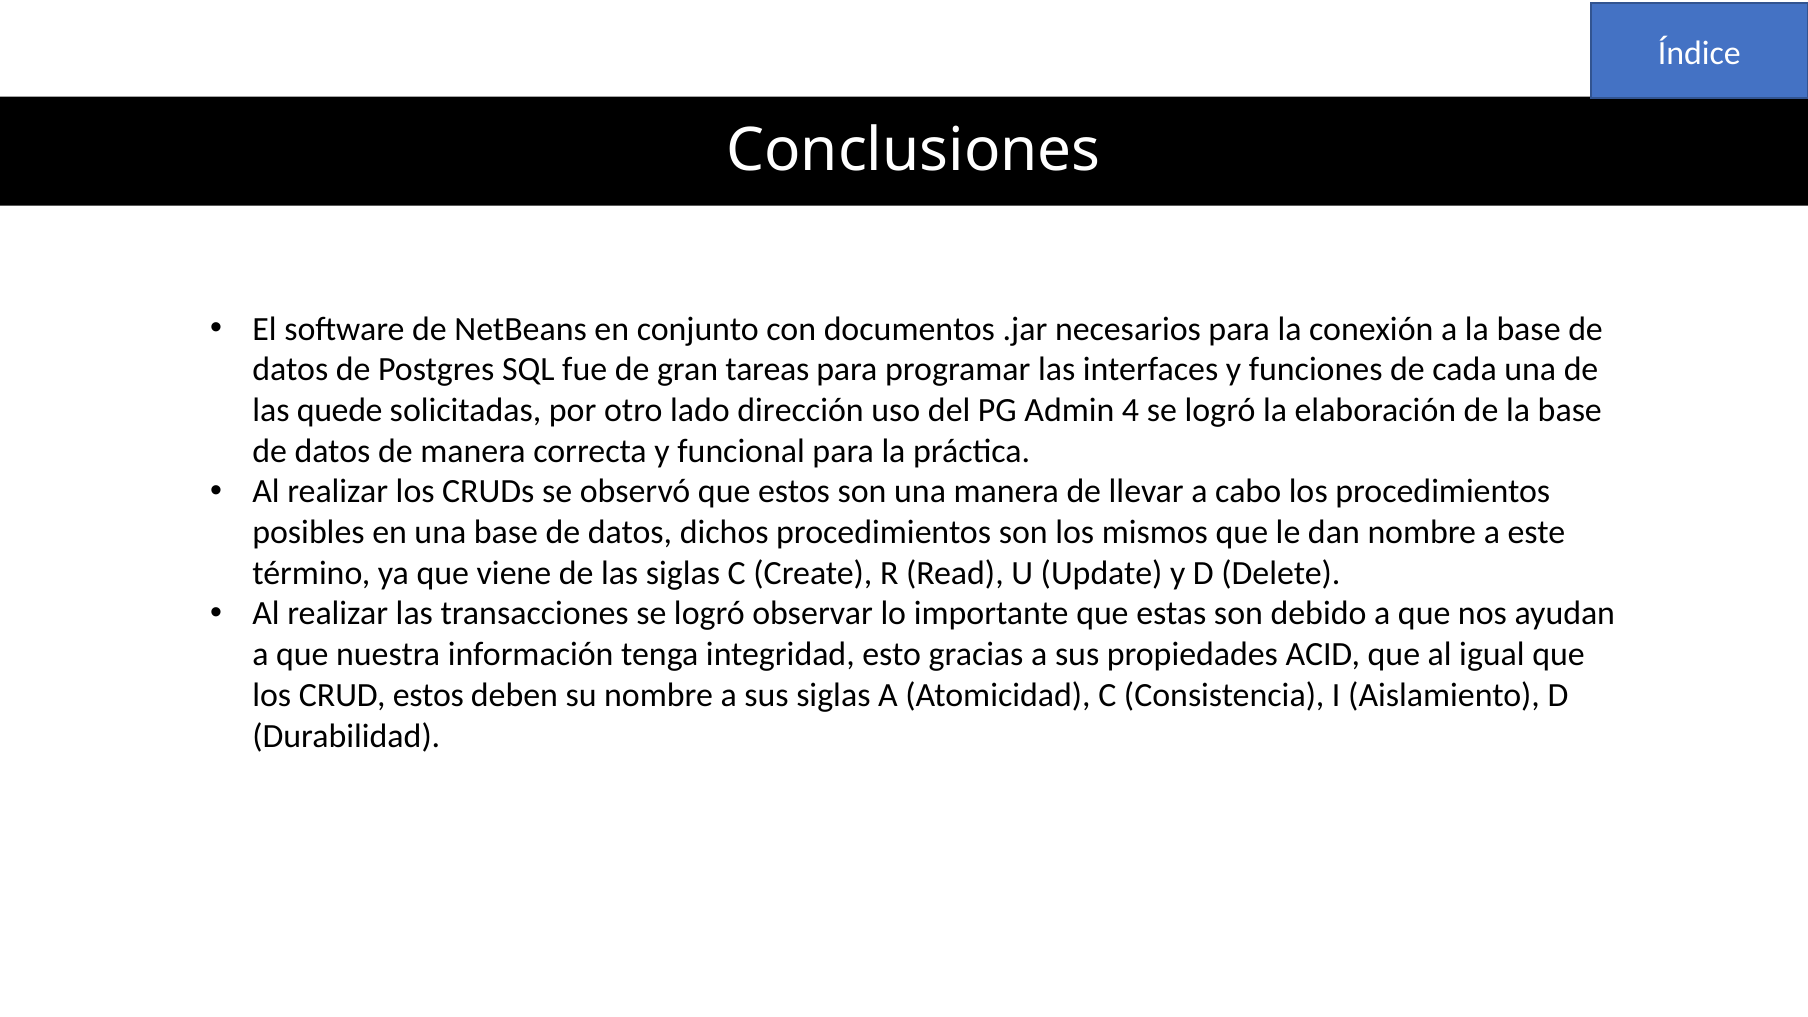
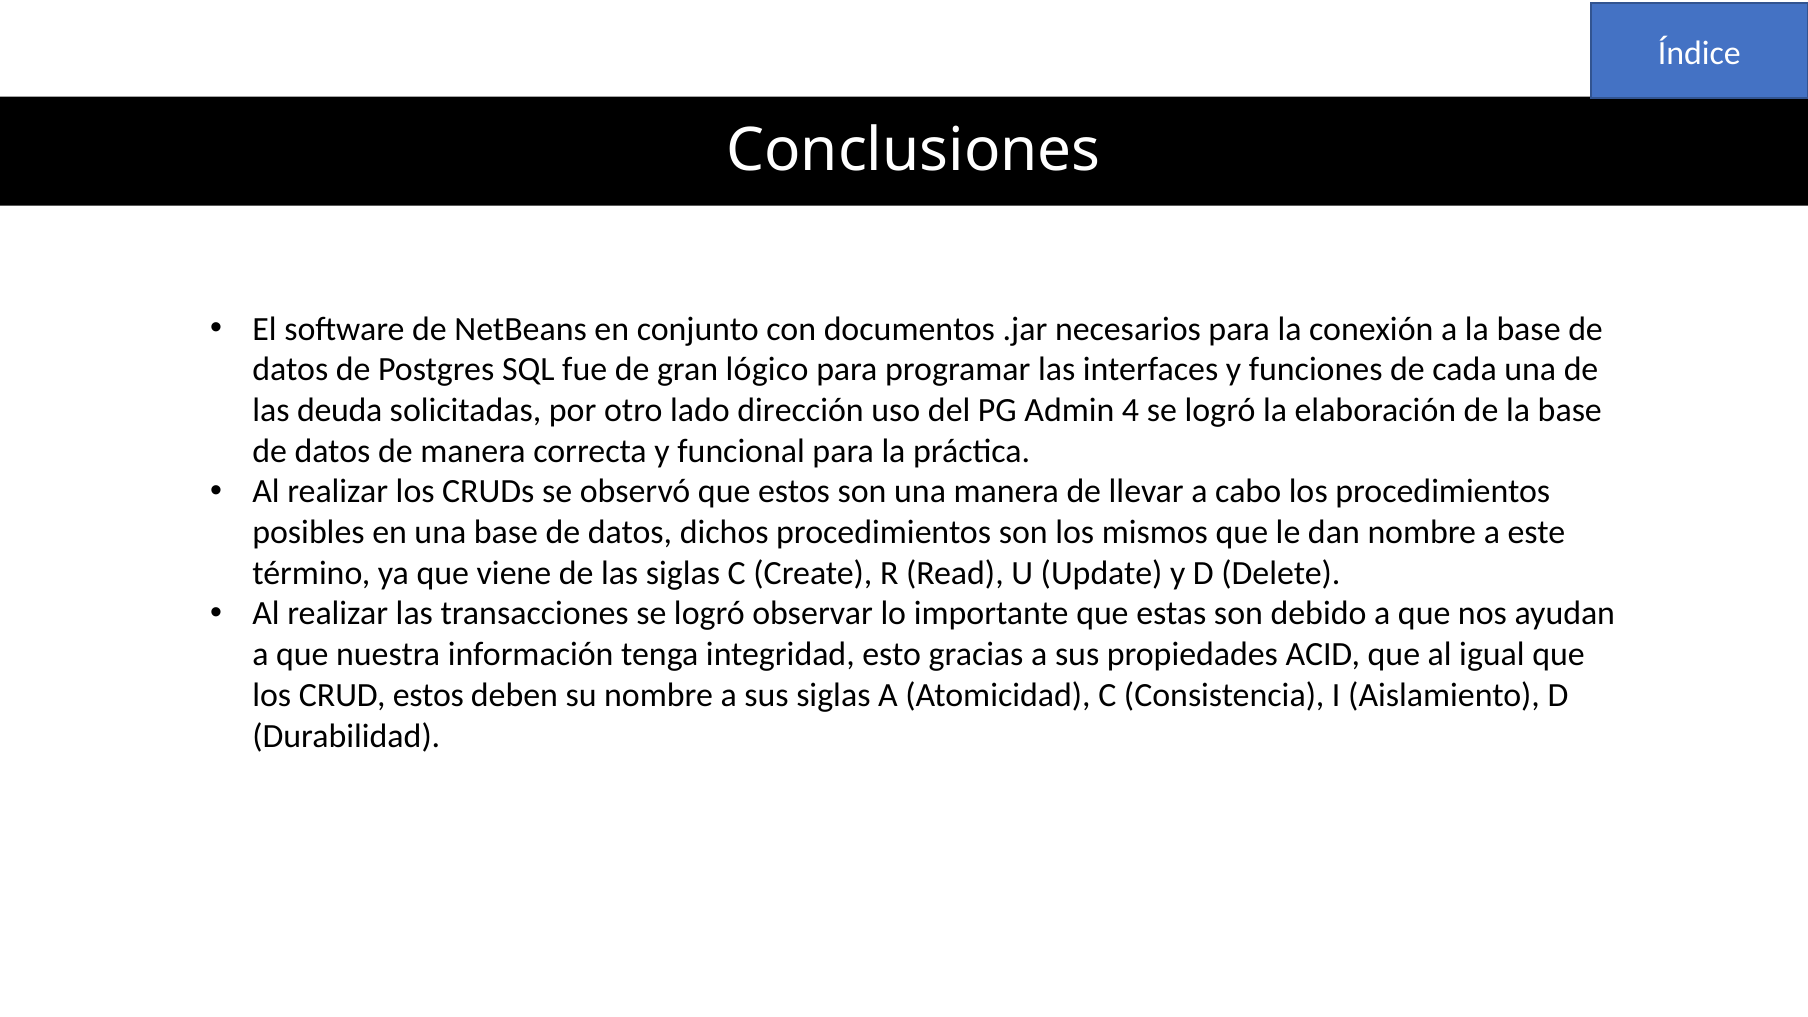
tareas: tareas -> lógico (767, 370)
quede: quede -> deuda (340, 410)
